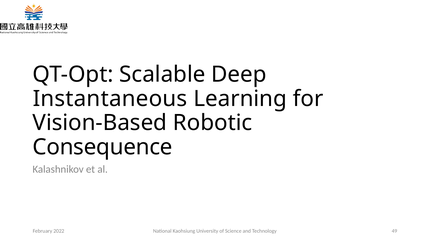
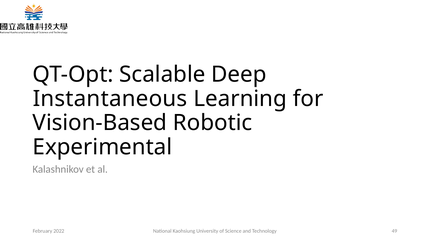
Consequence: Consequence -> Experimental (102, 147)
